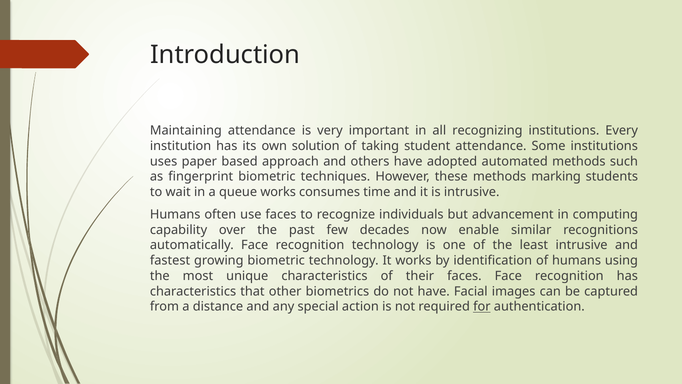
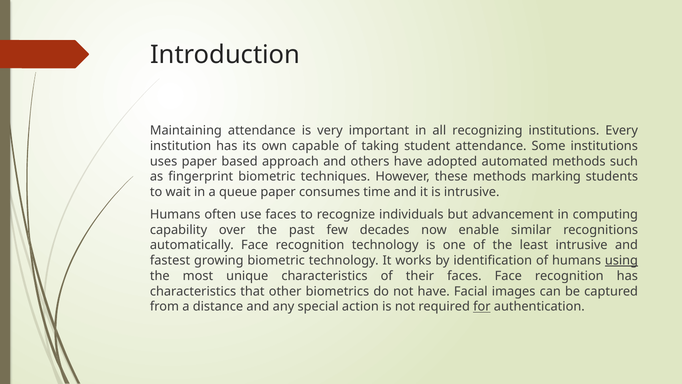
solution: solution -> capable (316, 146)
queue works: works -> paper (278, 192)
using underline: none -> present (621, 260)
